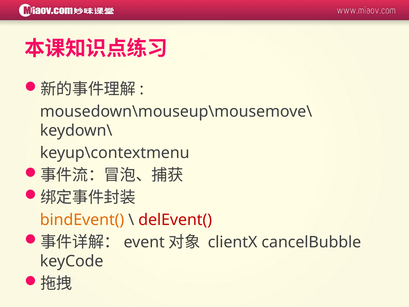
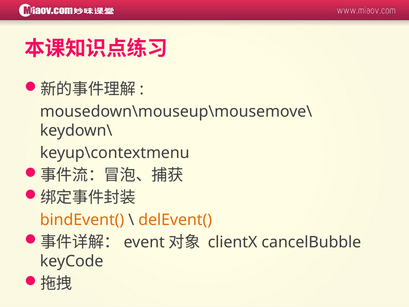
delEvent( colour: red -> orange (175, 220)
